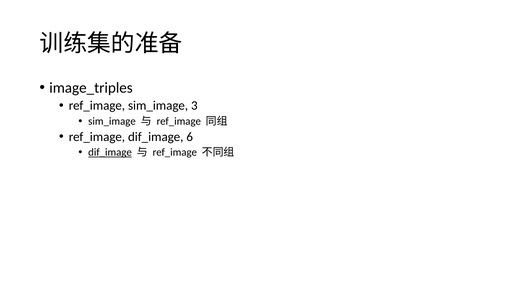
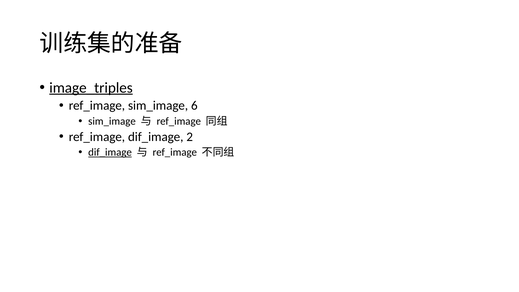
image_triples underline: none -> present (91, 88)
3: 3 -> 6 (194, 106)
6: 6 -> 2 (190, 137)
